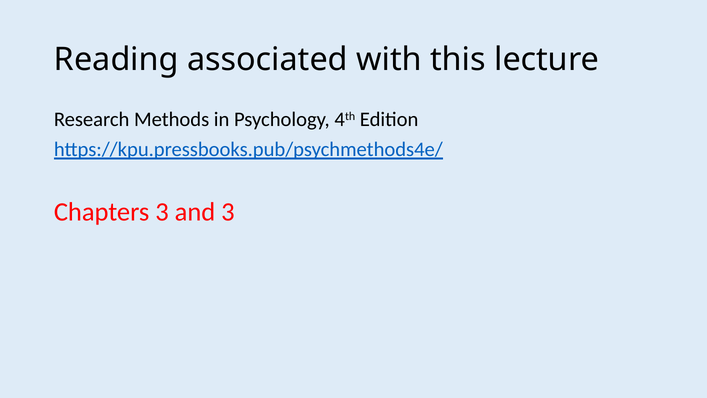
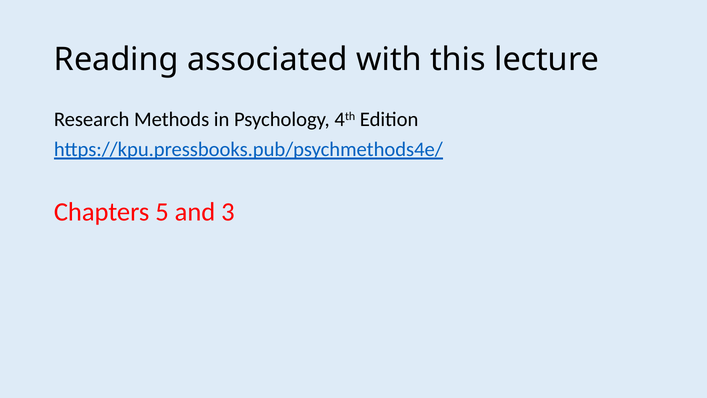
Chapters 3: 3 -> 5 (162, 212)
